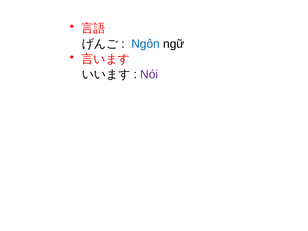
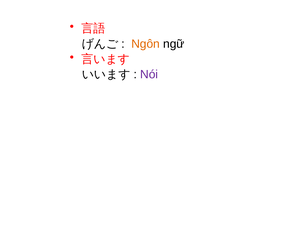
Ngôn colour: blue -> orange (146, 44)
